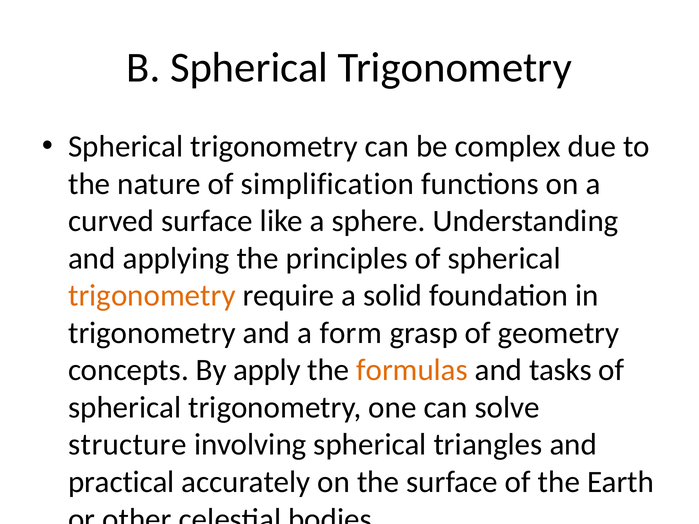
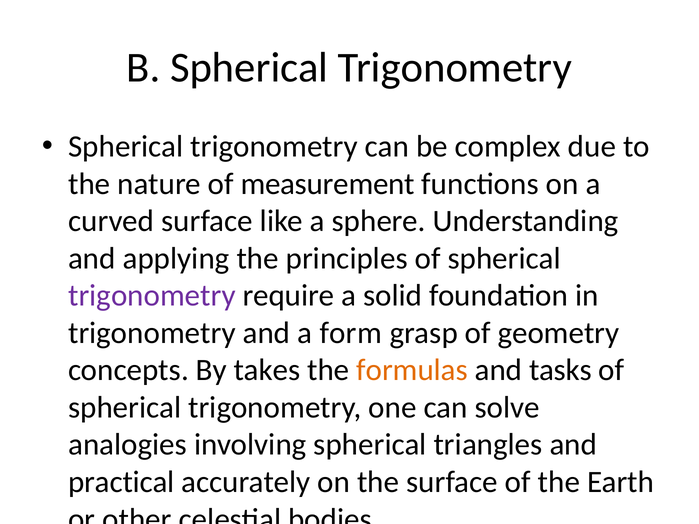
simplification: simplification -> measurement (328, 184)
trigonometry colour: orange -> purple (152, 296)
apply: apply -> takes (267, 370)
structure: structure -> analogies (128, 445)
